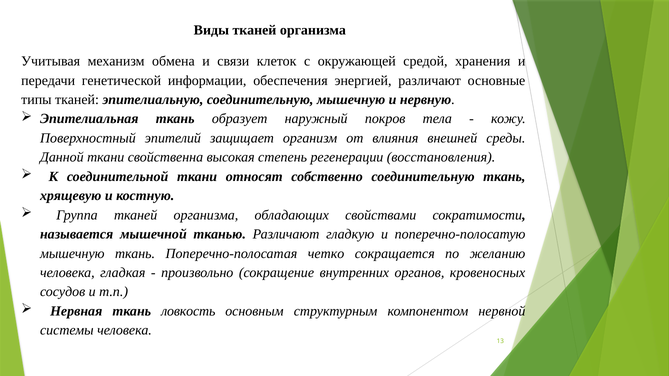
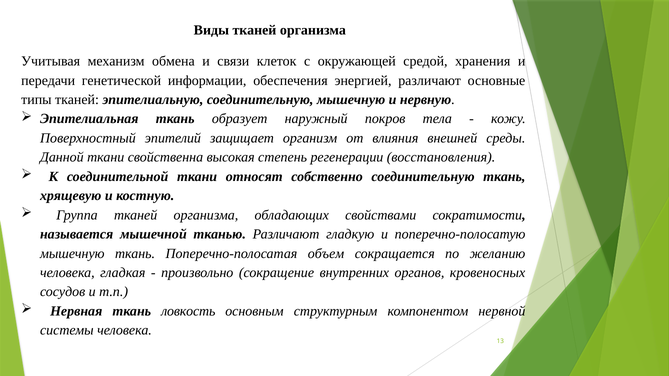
четко: четко -> объем (326, 254)
